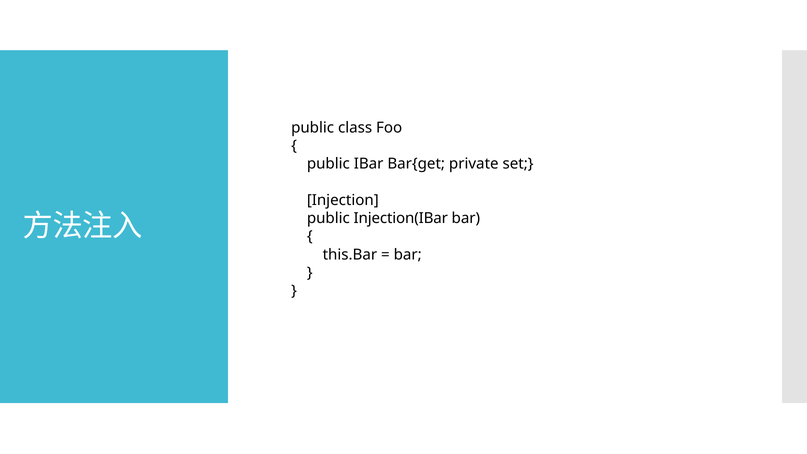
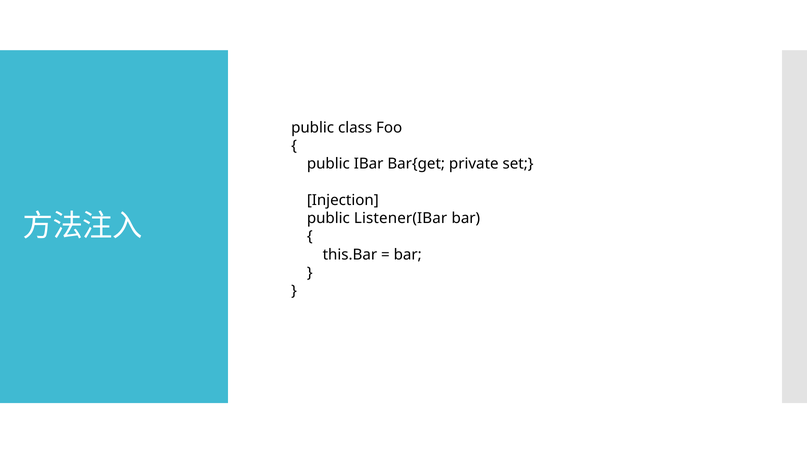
Injection(IBar: Injection(IBar -> Listener(IBar (401, 218)
